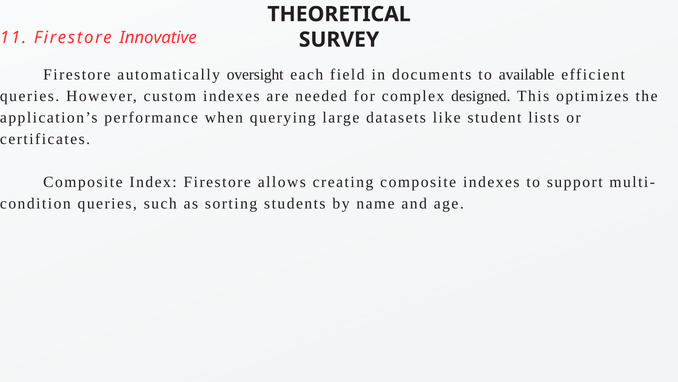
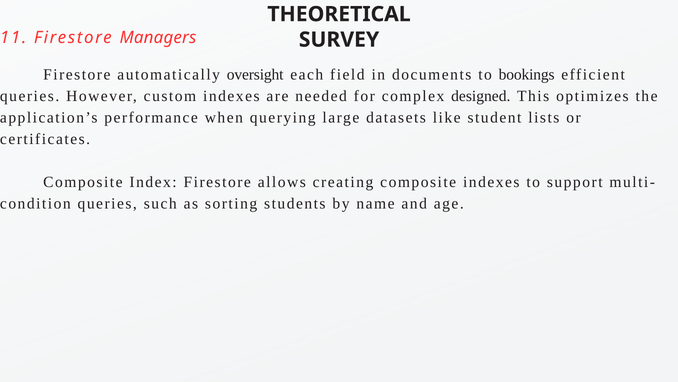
Innovative: Innovative -> Managers (158, 38)
available: available -> bookings (527, 75)
